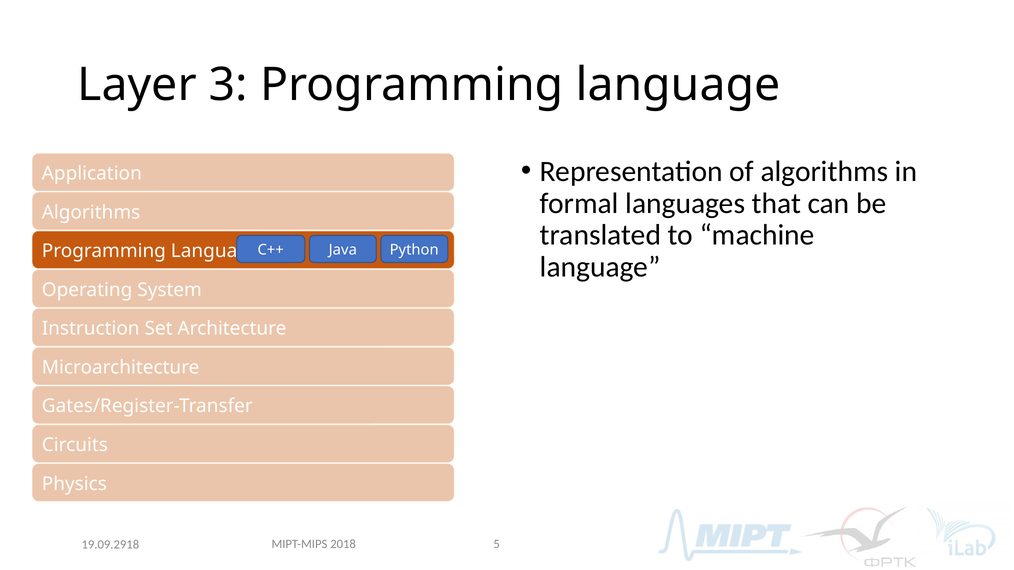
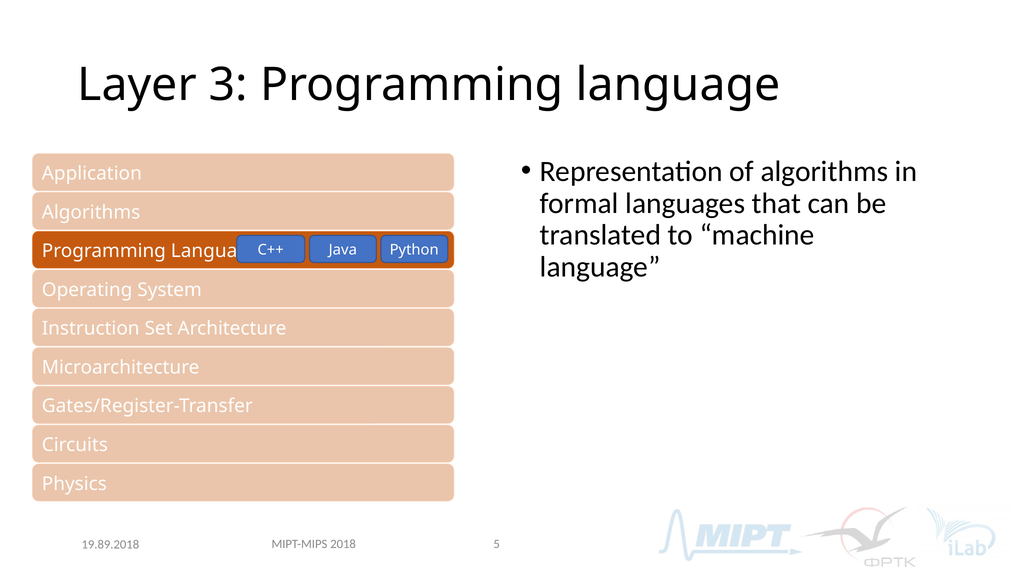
19.09.2918: 19.09.2918 -> 19.89.2018 (110, 545)
